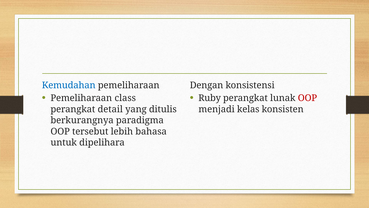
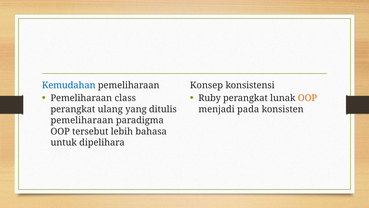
Dengan: Dengan -> Konsep (206, 85)
OOP colour: red -> orange (307, 98)
detail: detail -> ulang (110, 109)
kelas: kelas -> pada (248, 109)
berkurangnya: berkurangnya -> pemeliharaan (82, 120)
